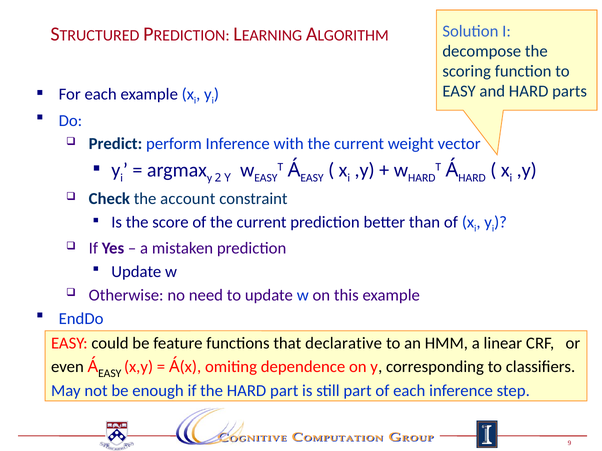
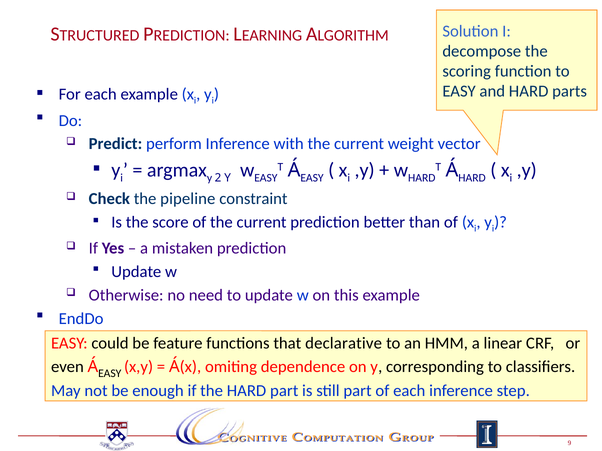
account: account -> pipeline (188, 199)
